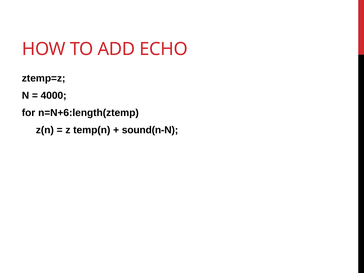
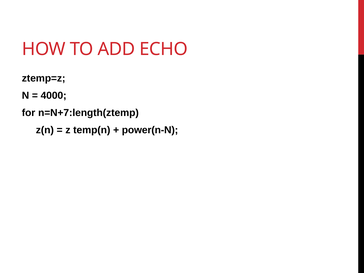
n=N+6:length(ztemp: n=N+6:length(ztemp -> n=N+7:length(ztemp (88, 113)
sound(n-N: sound(n-N -> power(n-N (150, 130)
